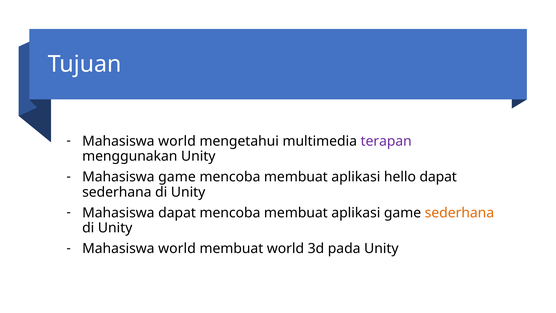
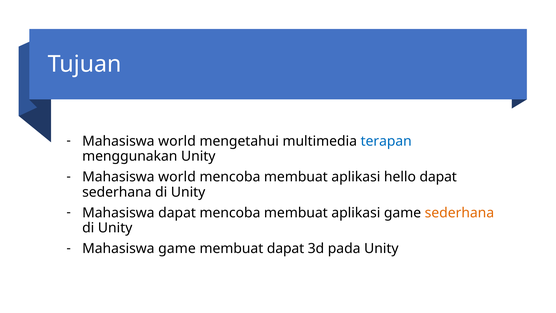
terapan colour: purple -> blue (386, 141)
game: game -> world (177, 177)
world: world -> game (177, 249)
membuat world: world -> dapat (286, 249)
